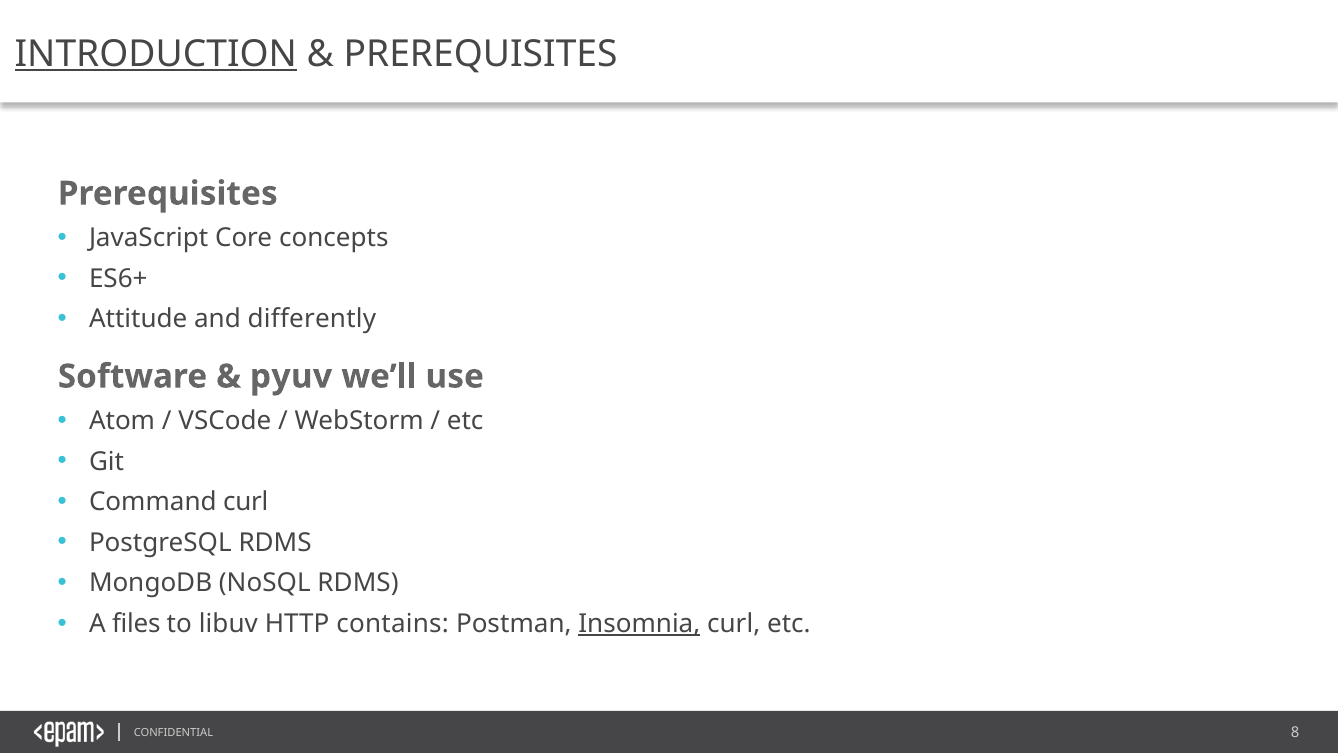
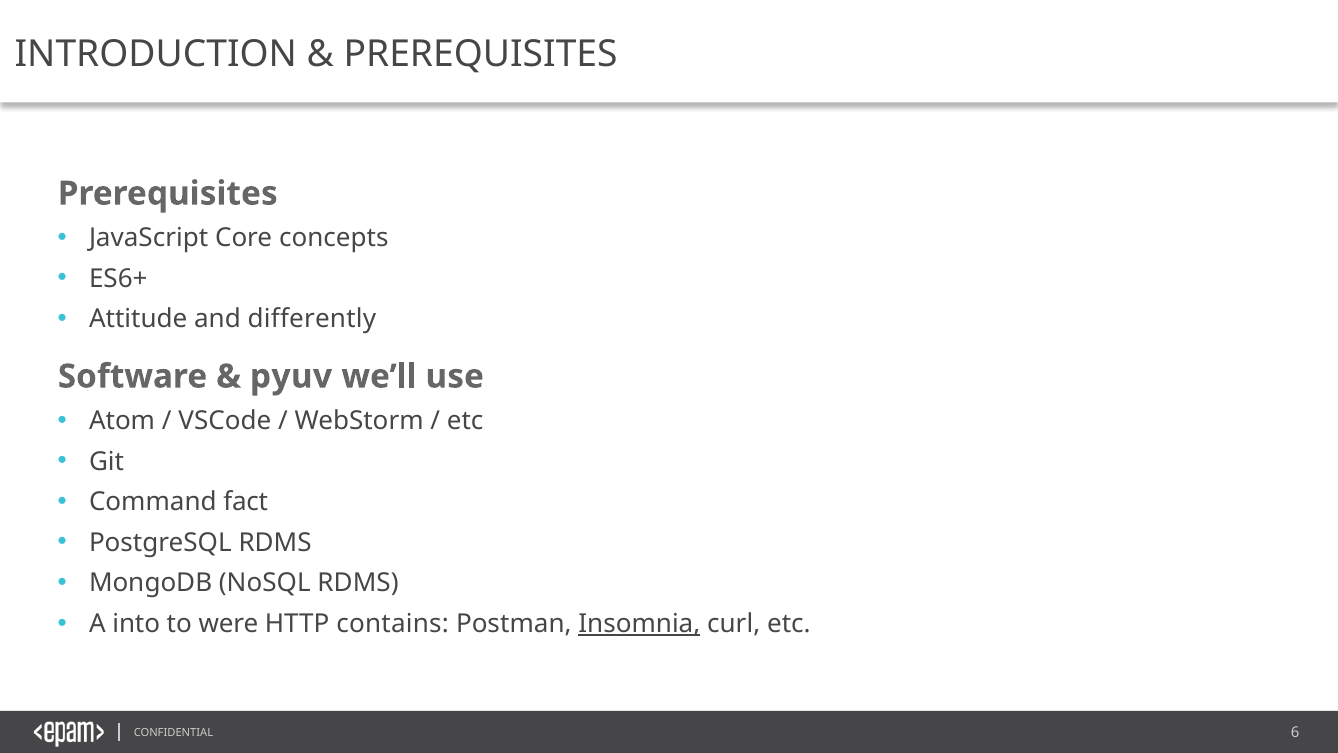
INTRODUCTION underline: present -> none (156, 54)
Command curl: curl -> fact (246, 502)
files: files -> into (136, 624)
libuv: libuv -> were (229, 624)
8: 8 -> 6 (1295, 732)
